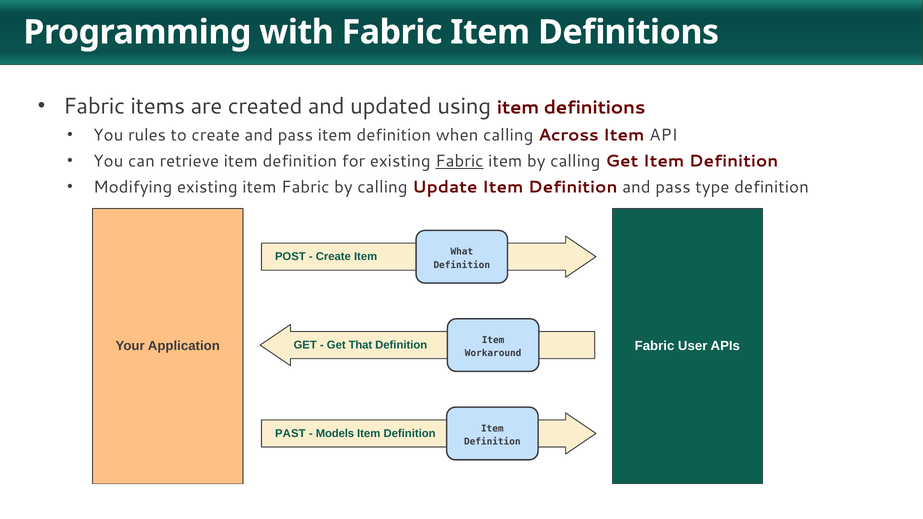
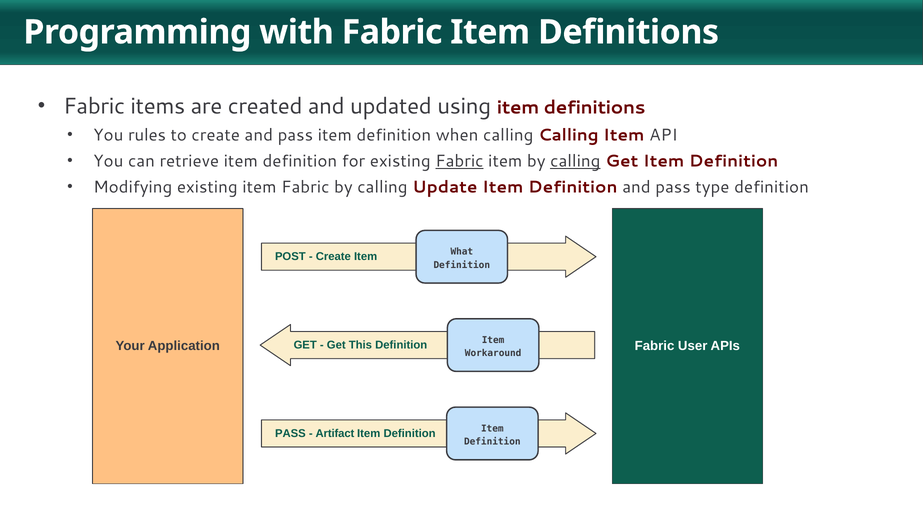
calling Across: Across -> Calling (568, 135)
calling underline: none -> present (575, 161)
That: That -> This (360, 345)
PAST: PAST -> PASS (290, 433)
Models: Models -> Artifact (335, 433)
